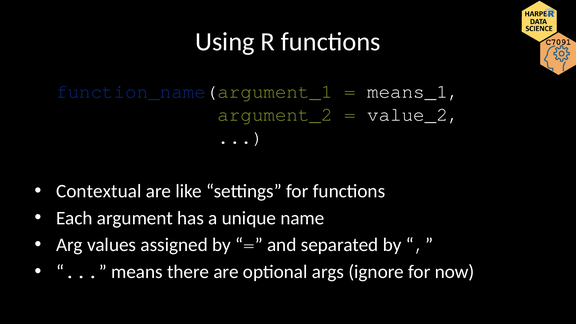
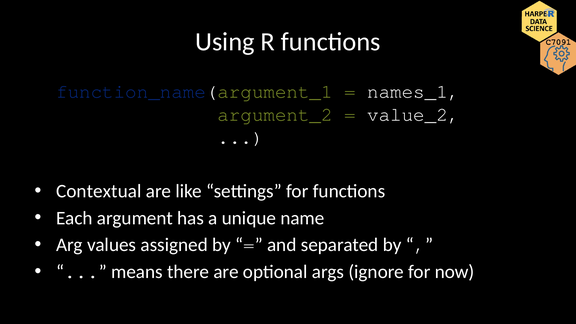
means_1: means_1 -> names_1 (413, 91)
